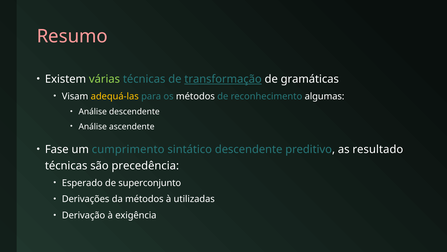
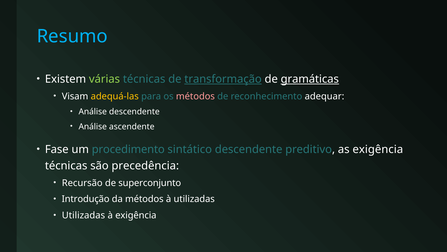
Resumo colour: pink -> light blue (72, 36)
gramáticas underline: none -> present (310, 79)
métodos colour: white -> pink (195, 96)
algumas: algumas -> adequar (324, 96)
cumprimento: cumprimento -> procedimento (128, 149)
as resultado: resultado -> exigência (378, 149)
Esperado: Esperado -> Recursão (82, 183)
Derivações: Derivações -> Introdução (86, 199)
Derivação: Derivação -> Utilizadas (83, 215)
